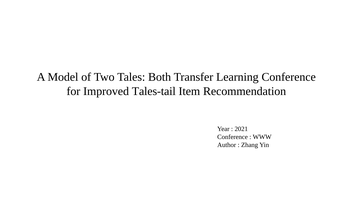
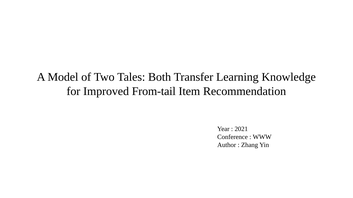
Learning Conference: Conference -> Knowledge (289, 77)
Tales-tail: Tales-tail -> From-tail (154, 91)
